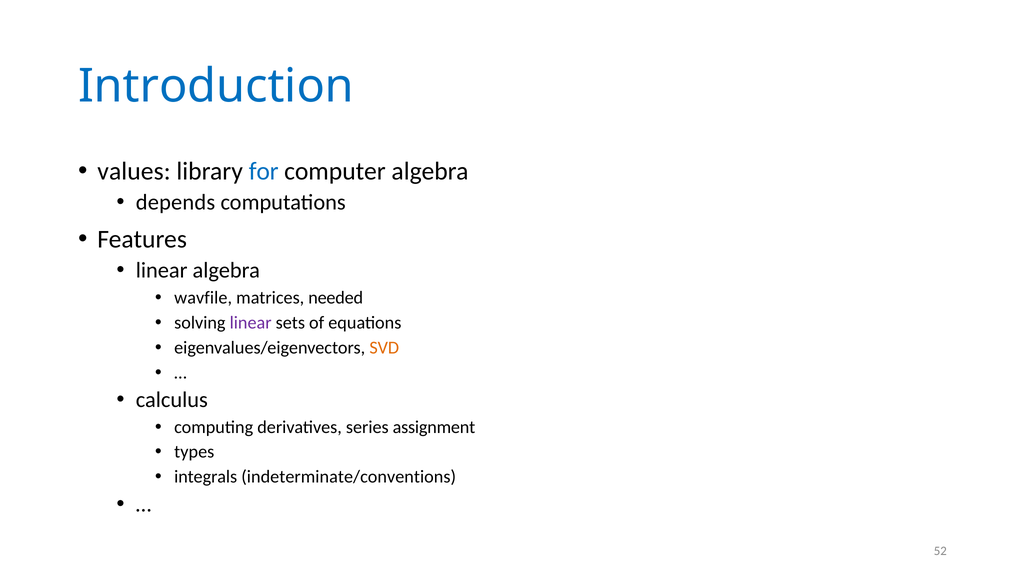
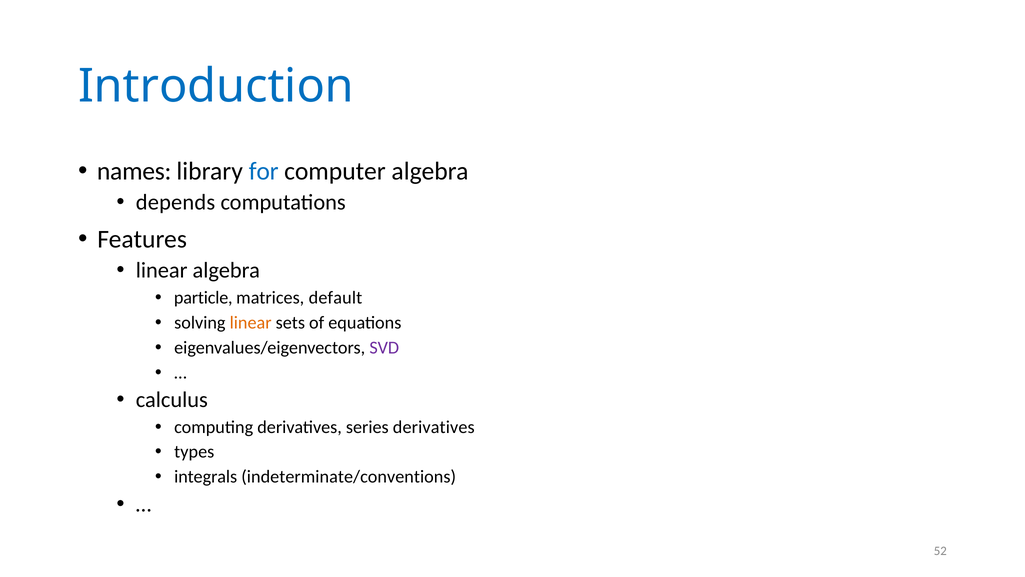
values: values -> names (134, 171)
wavfile: wavfile -> particle (203, 297)
needed: needed -> default (335, 297)
linear colour: purple -> orange (251, 322)
SVD colour: orange -> purple (384, 347)
series assignment: assignment -> derivatives (434, 427)
